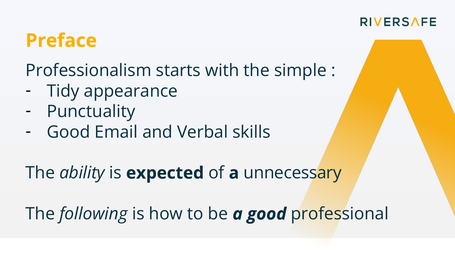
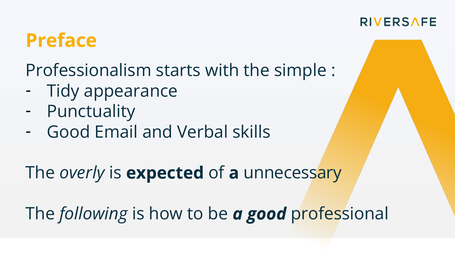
ability: ability -> overly (82, 173)
